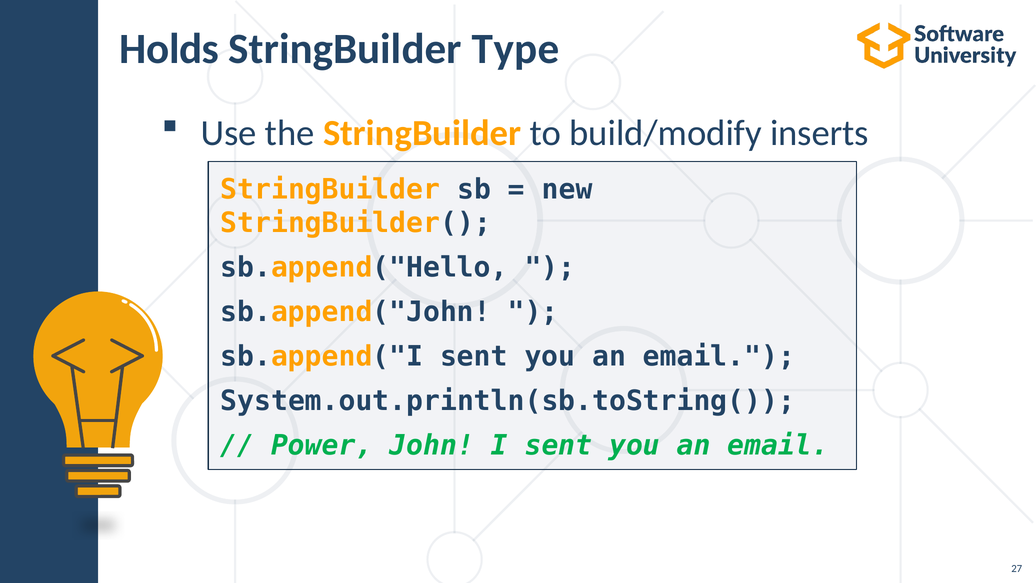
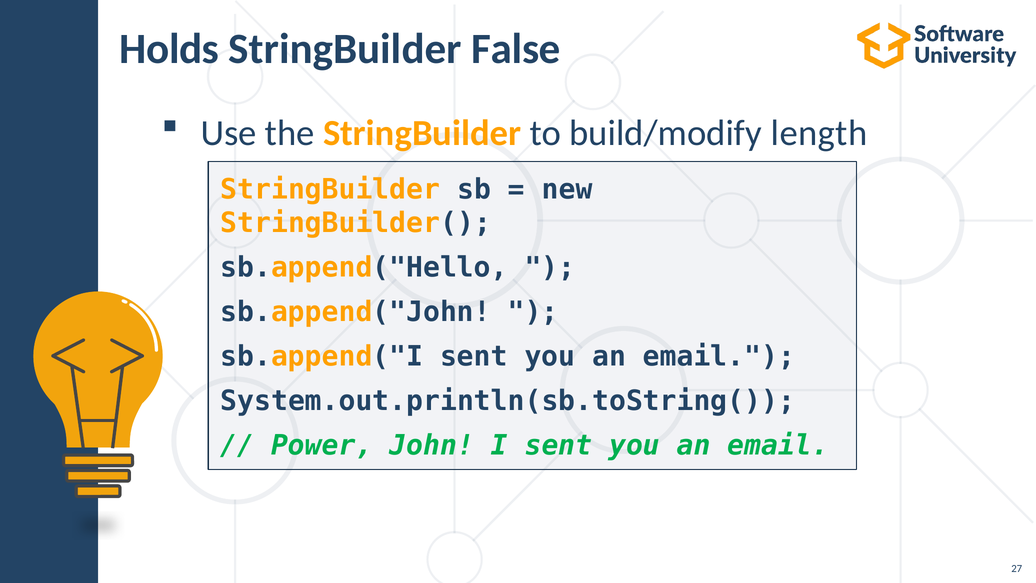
Type: Type -> False (516, 49)
inserts: inserts -> length (819, 133)
